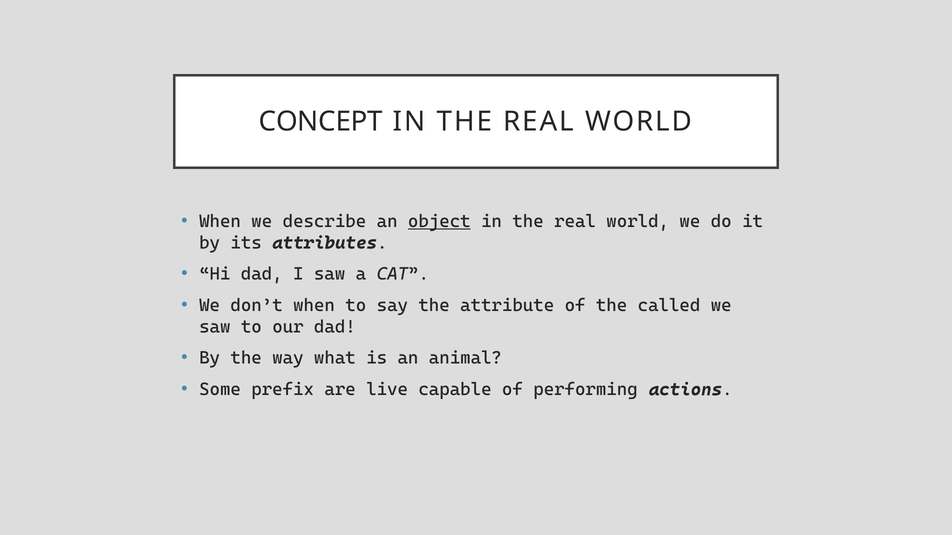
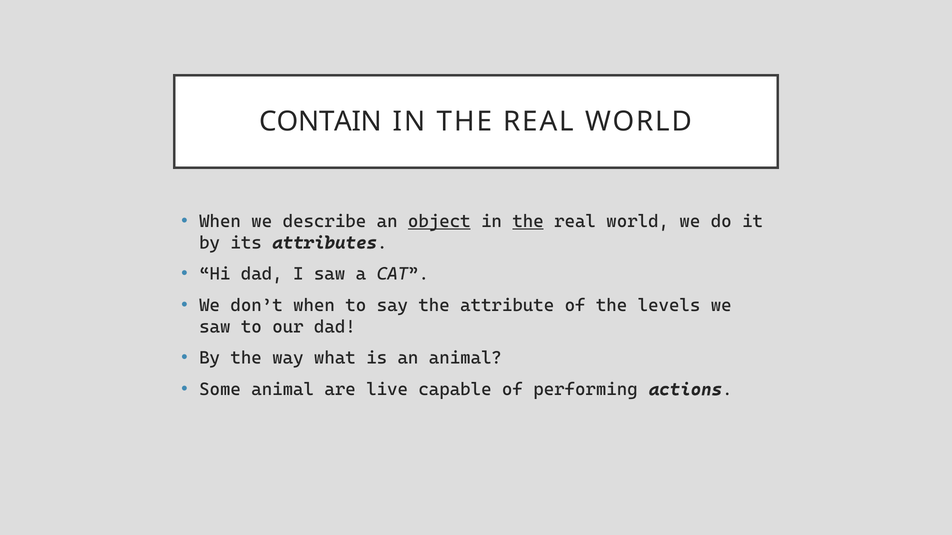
CONCEPT: CONCEPT -> CONTAIN (321, 122)
the underline: none -> present (528, 222)
called: called -> levels (669, 306)
Some prefix: prefix -> animal (283, 390)
